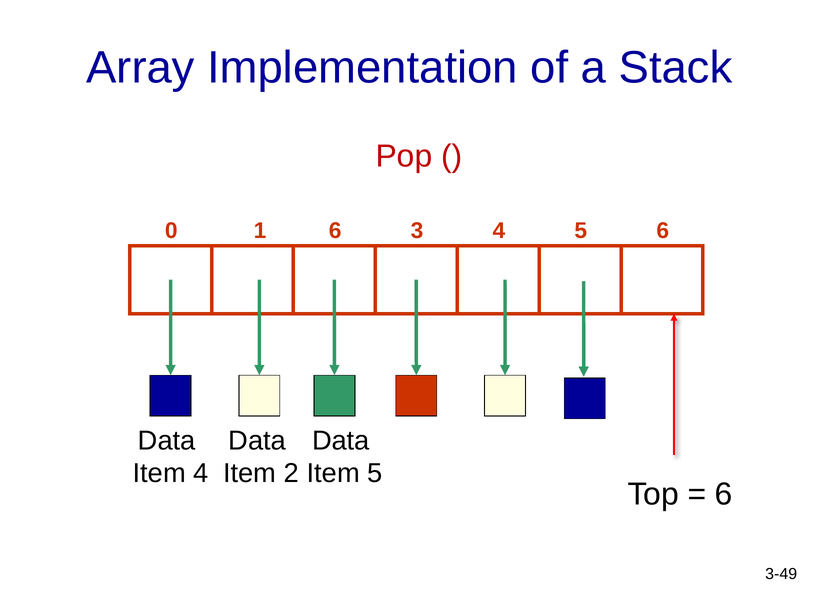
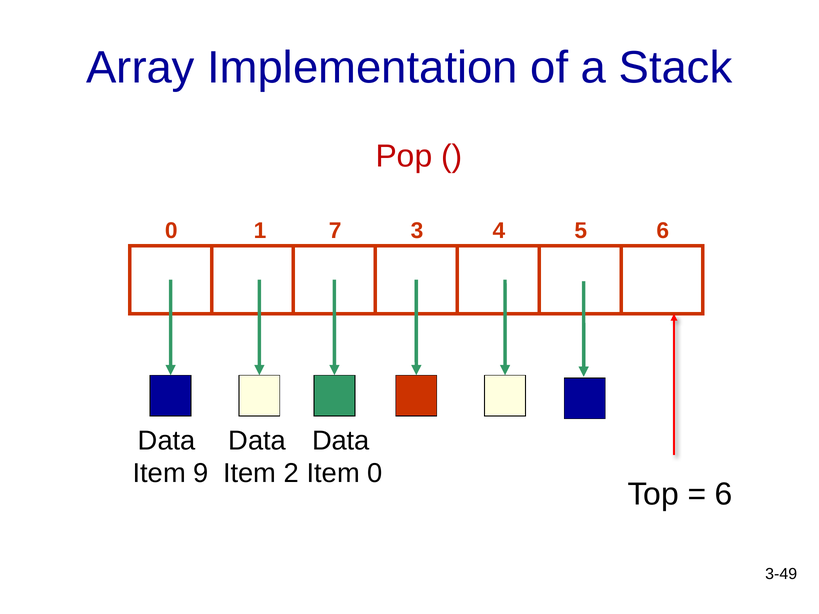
1 6: 6 -> 7 (335, 231)
Item 4: 4 -> 9 (201, 474)
Item 5: 5 -> 0 (375, 474)
